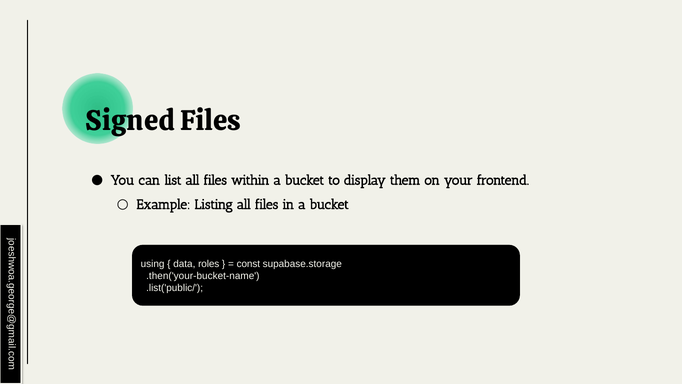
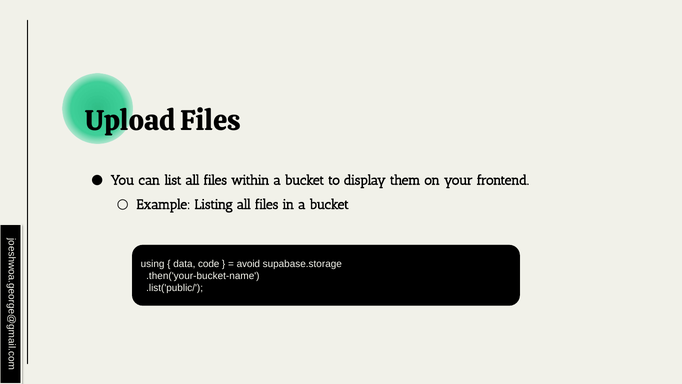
Signed: Signed -> Upload (130, 121)
roles: roles -> code (209, 264)
const: const -> avoid (248, 264)
